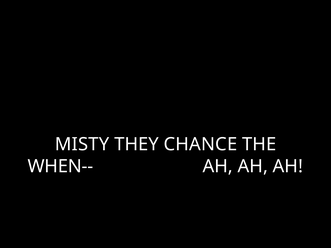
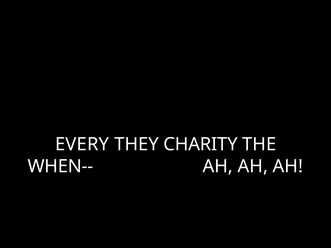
MISTY: MISTY -> EVERY (82, 144)
CHANCE: CHANCE -> CHARITY (201, 144)
